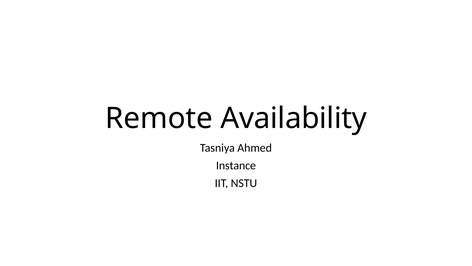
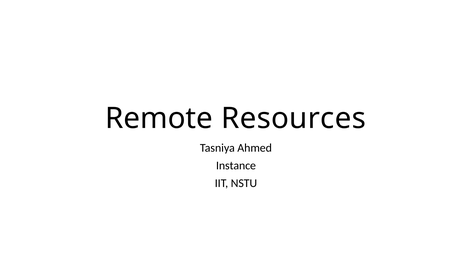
Availability: Availability -> Resources (293, 118)
